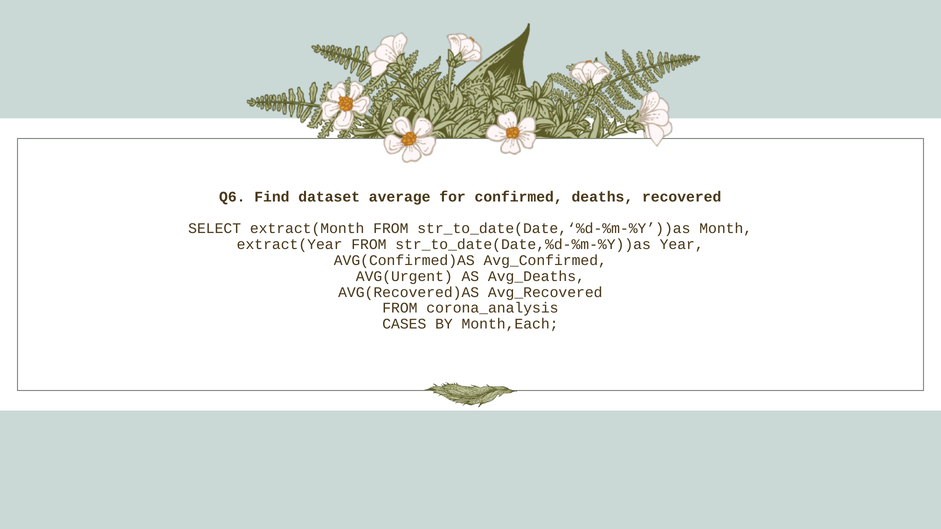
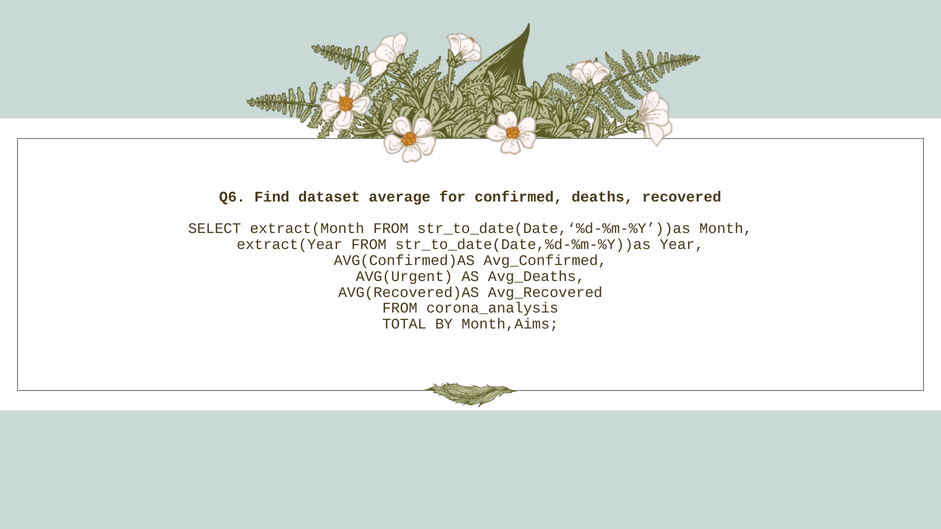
CASES: CASES -> TOTAL (404, 324)
Month,Each: Month,Each -> Month,Aims (510, 324)
